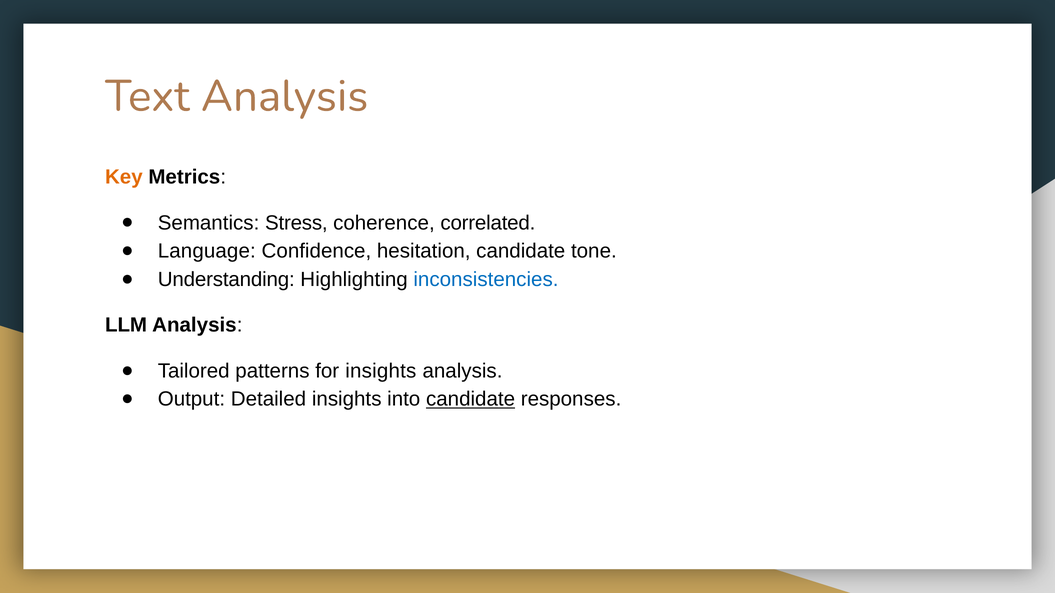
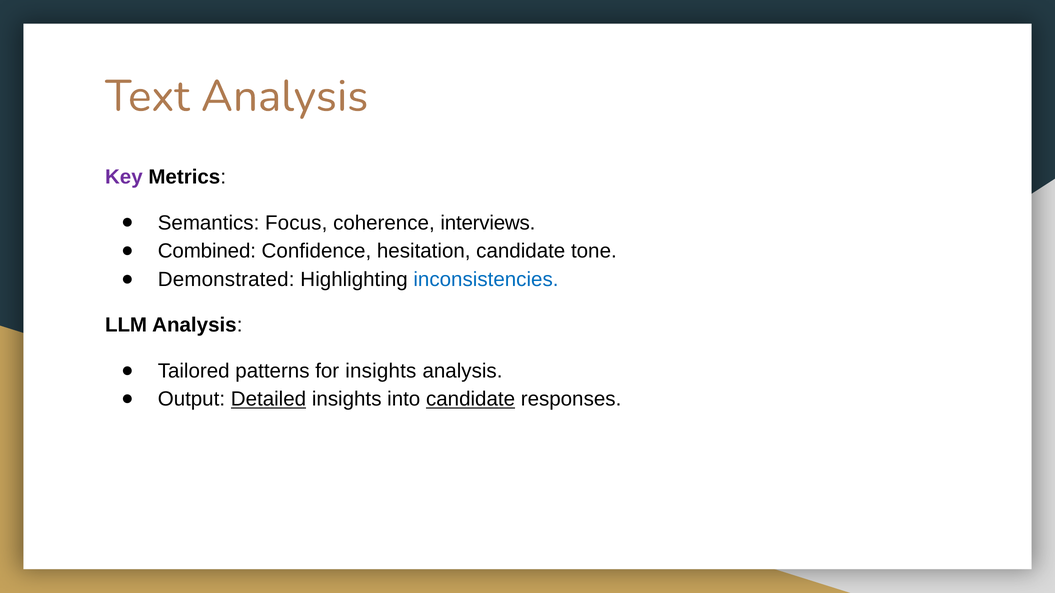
Key colour: orange -> purple (124, 177)
Stress: Stress -> Focus (296, 223)
correlated: correlated -> interviews (488, 223)
Language: Language -> Combined (207, 251)
Understanding: Understanding -> Demonstrated (226, 280)
Detailed underline: none -> present (268, 400)
